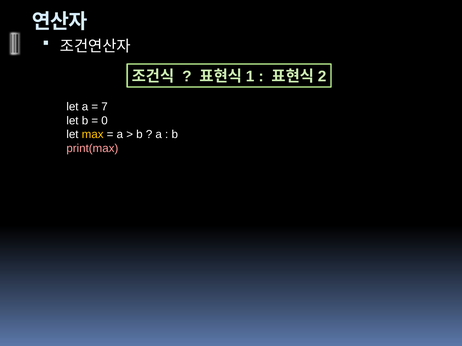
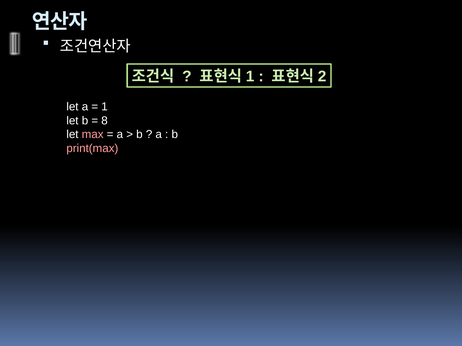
7: 7 -> 1 (105, 107)
0: 0 -> 8 (105, 121)
max colour: yellow -> pink (93, 135)
